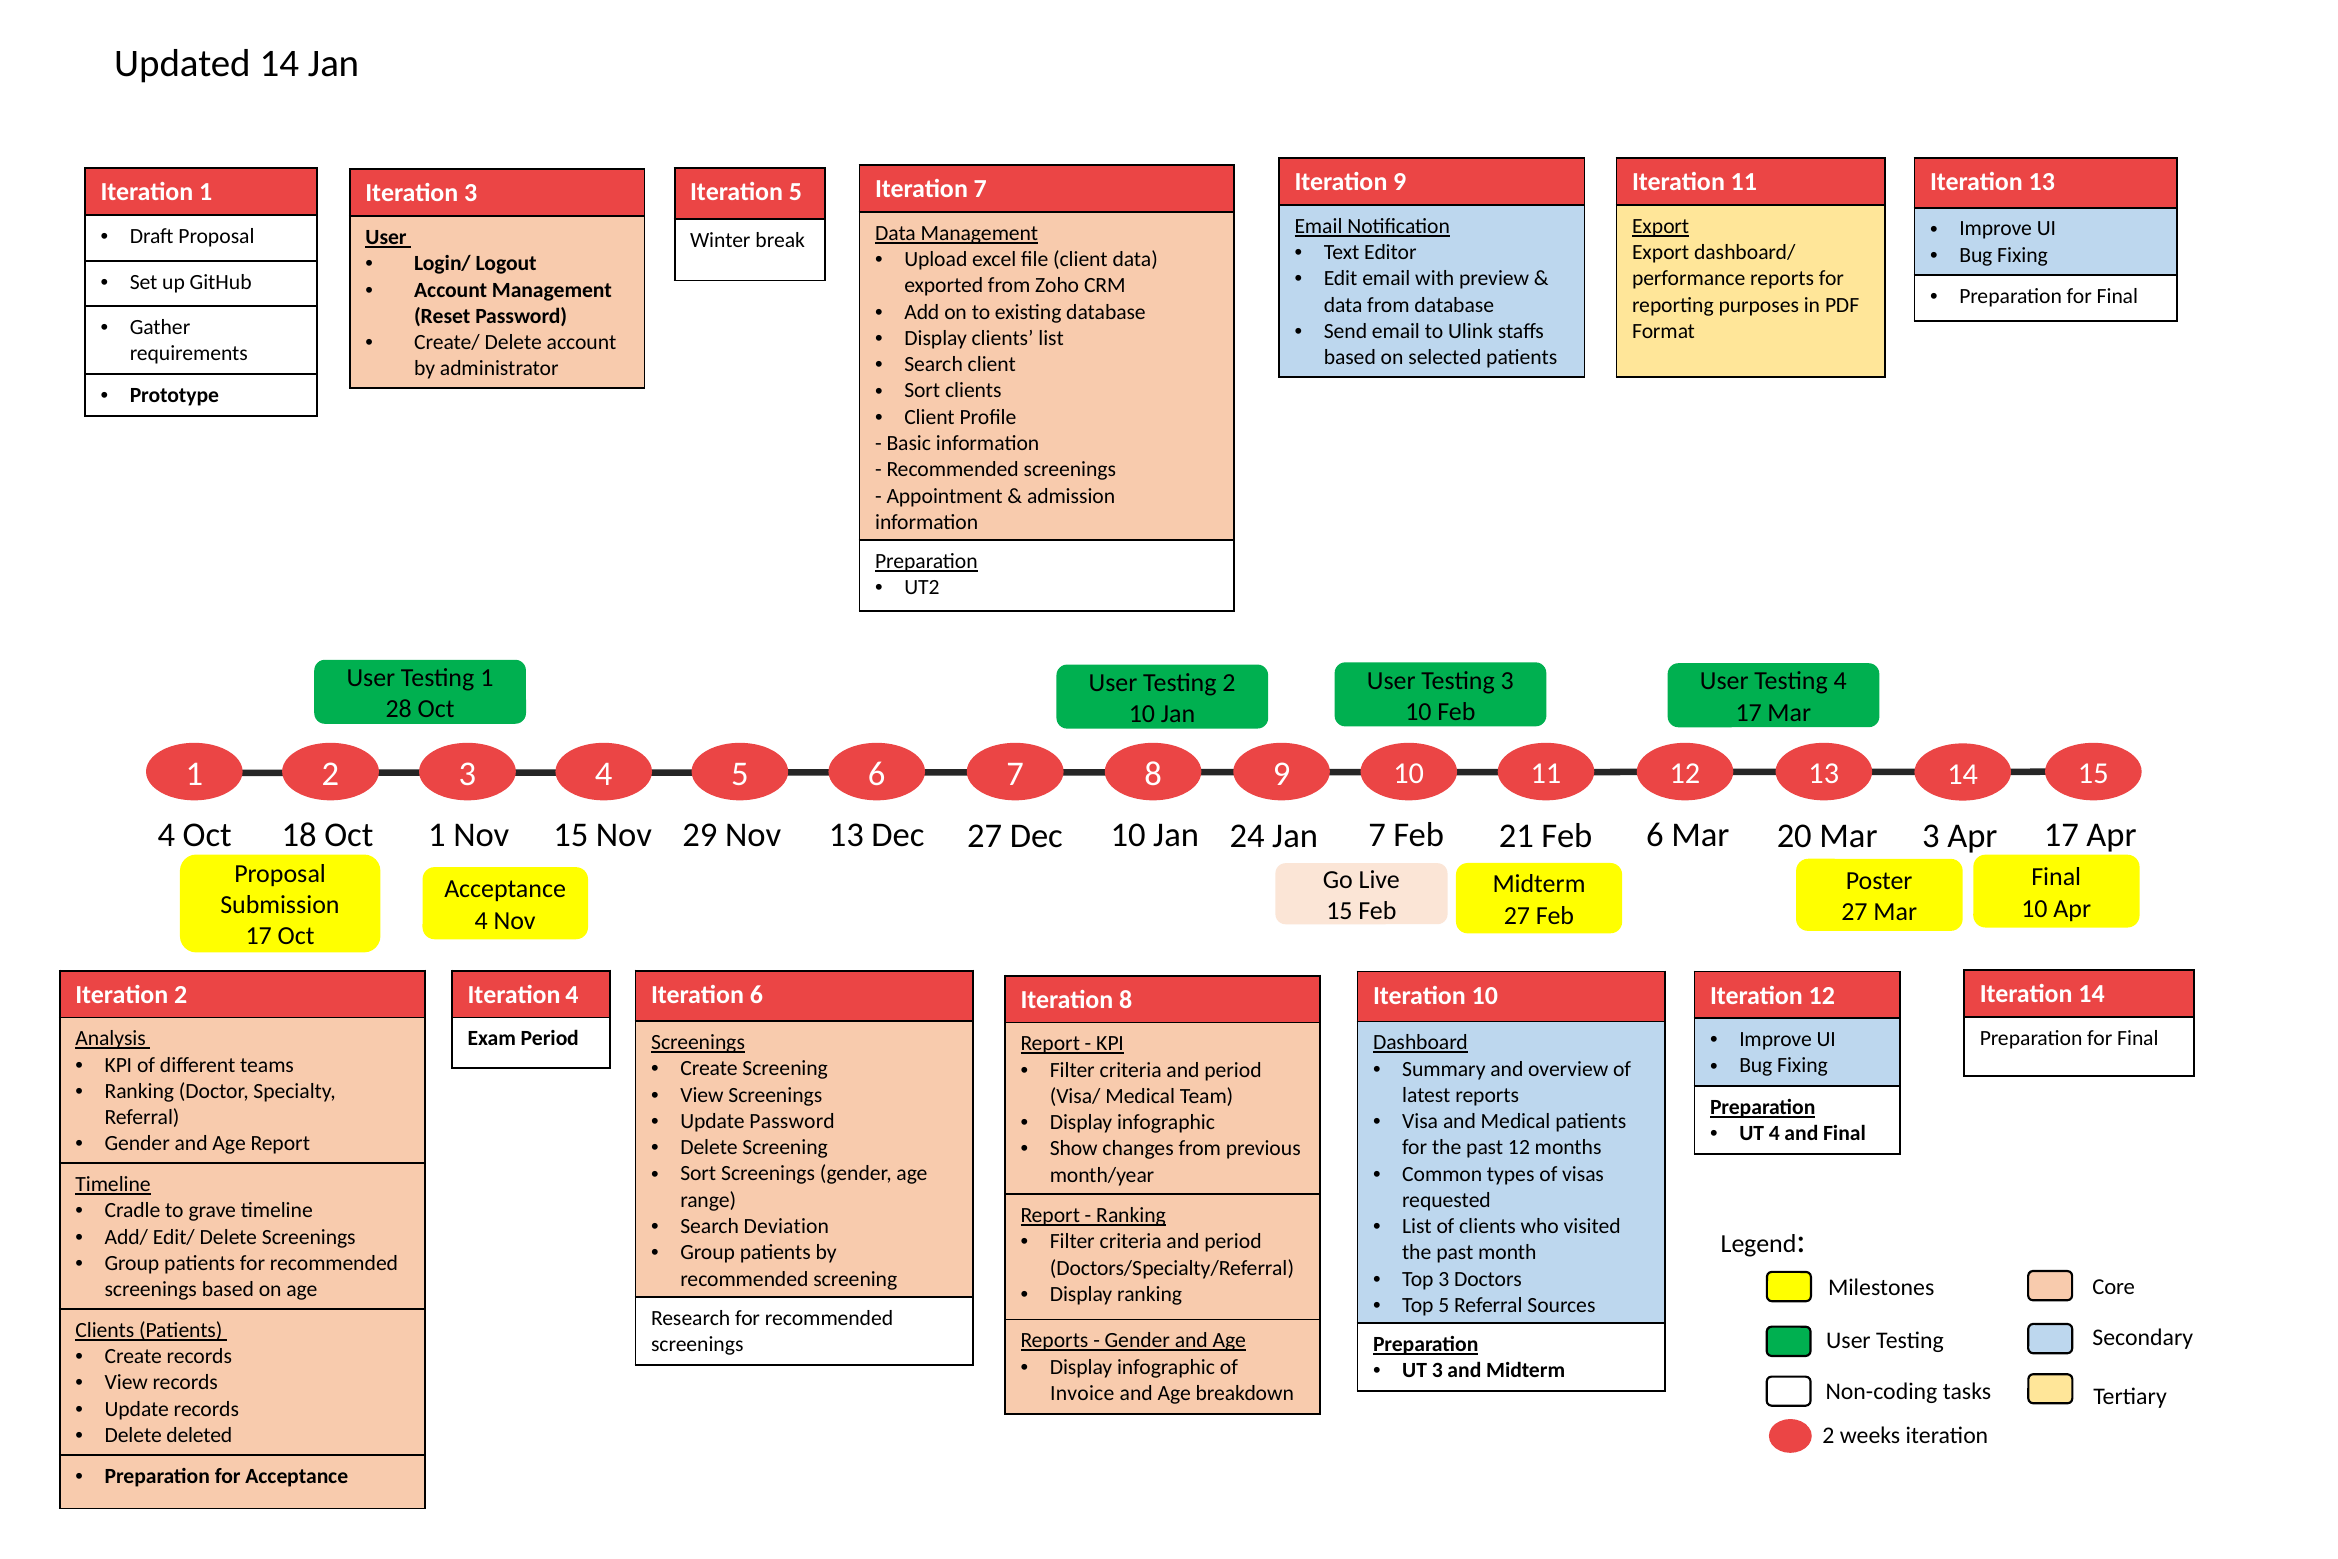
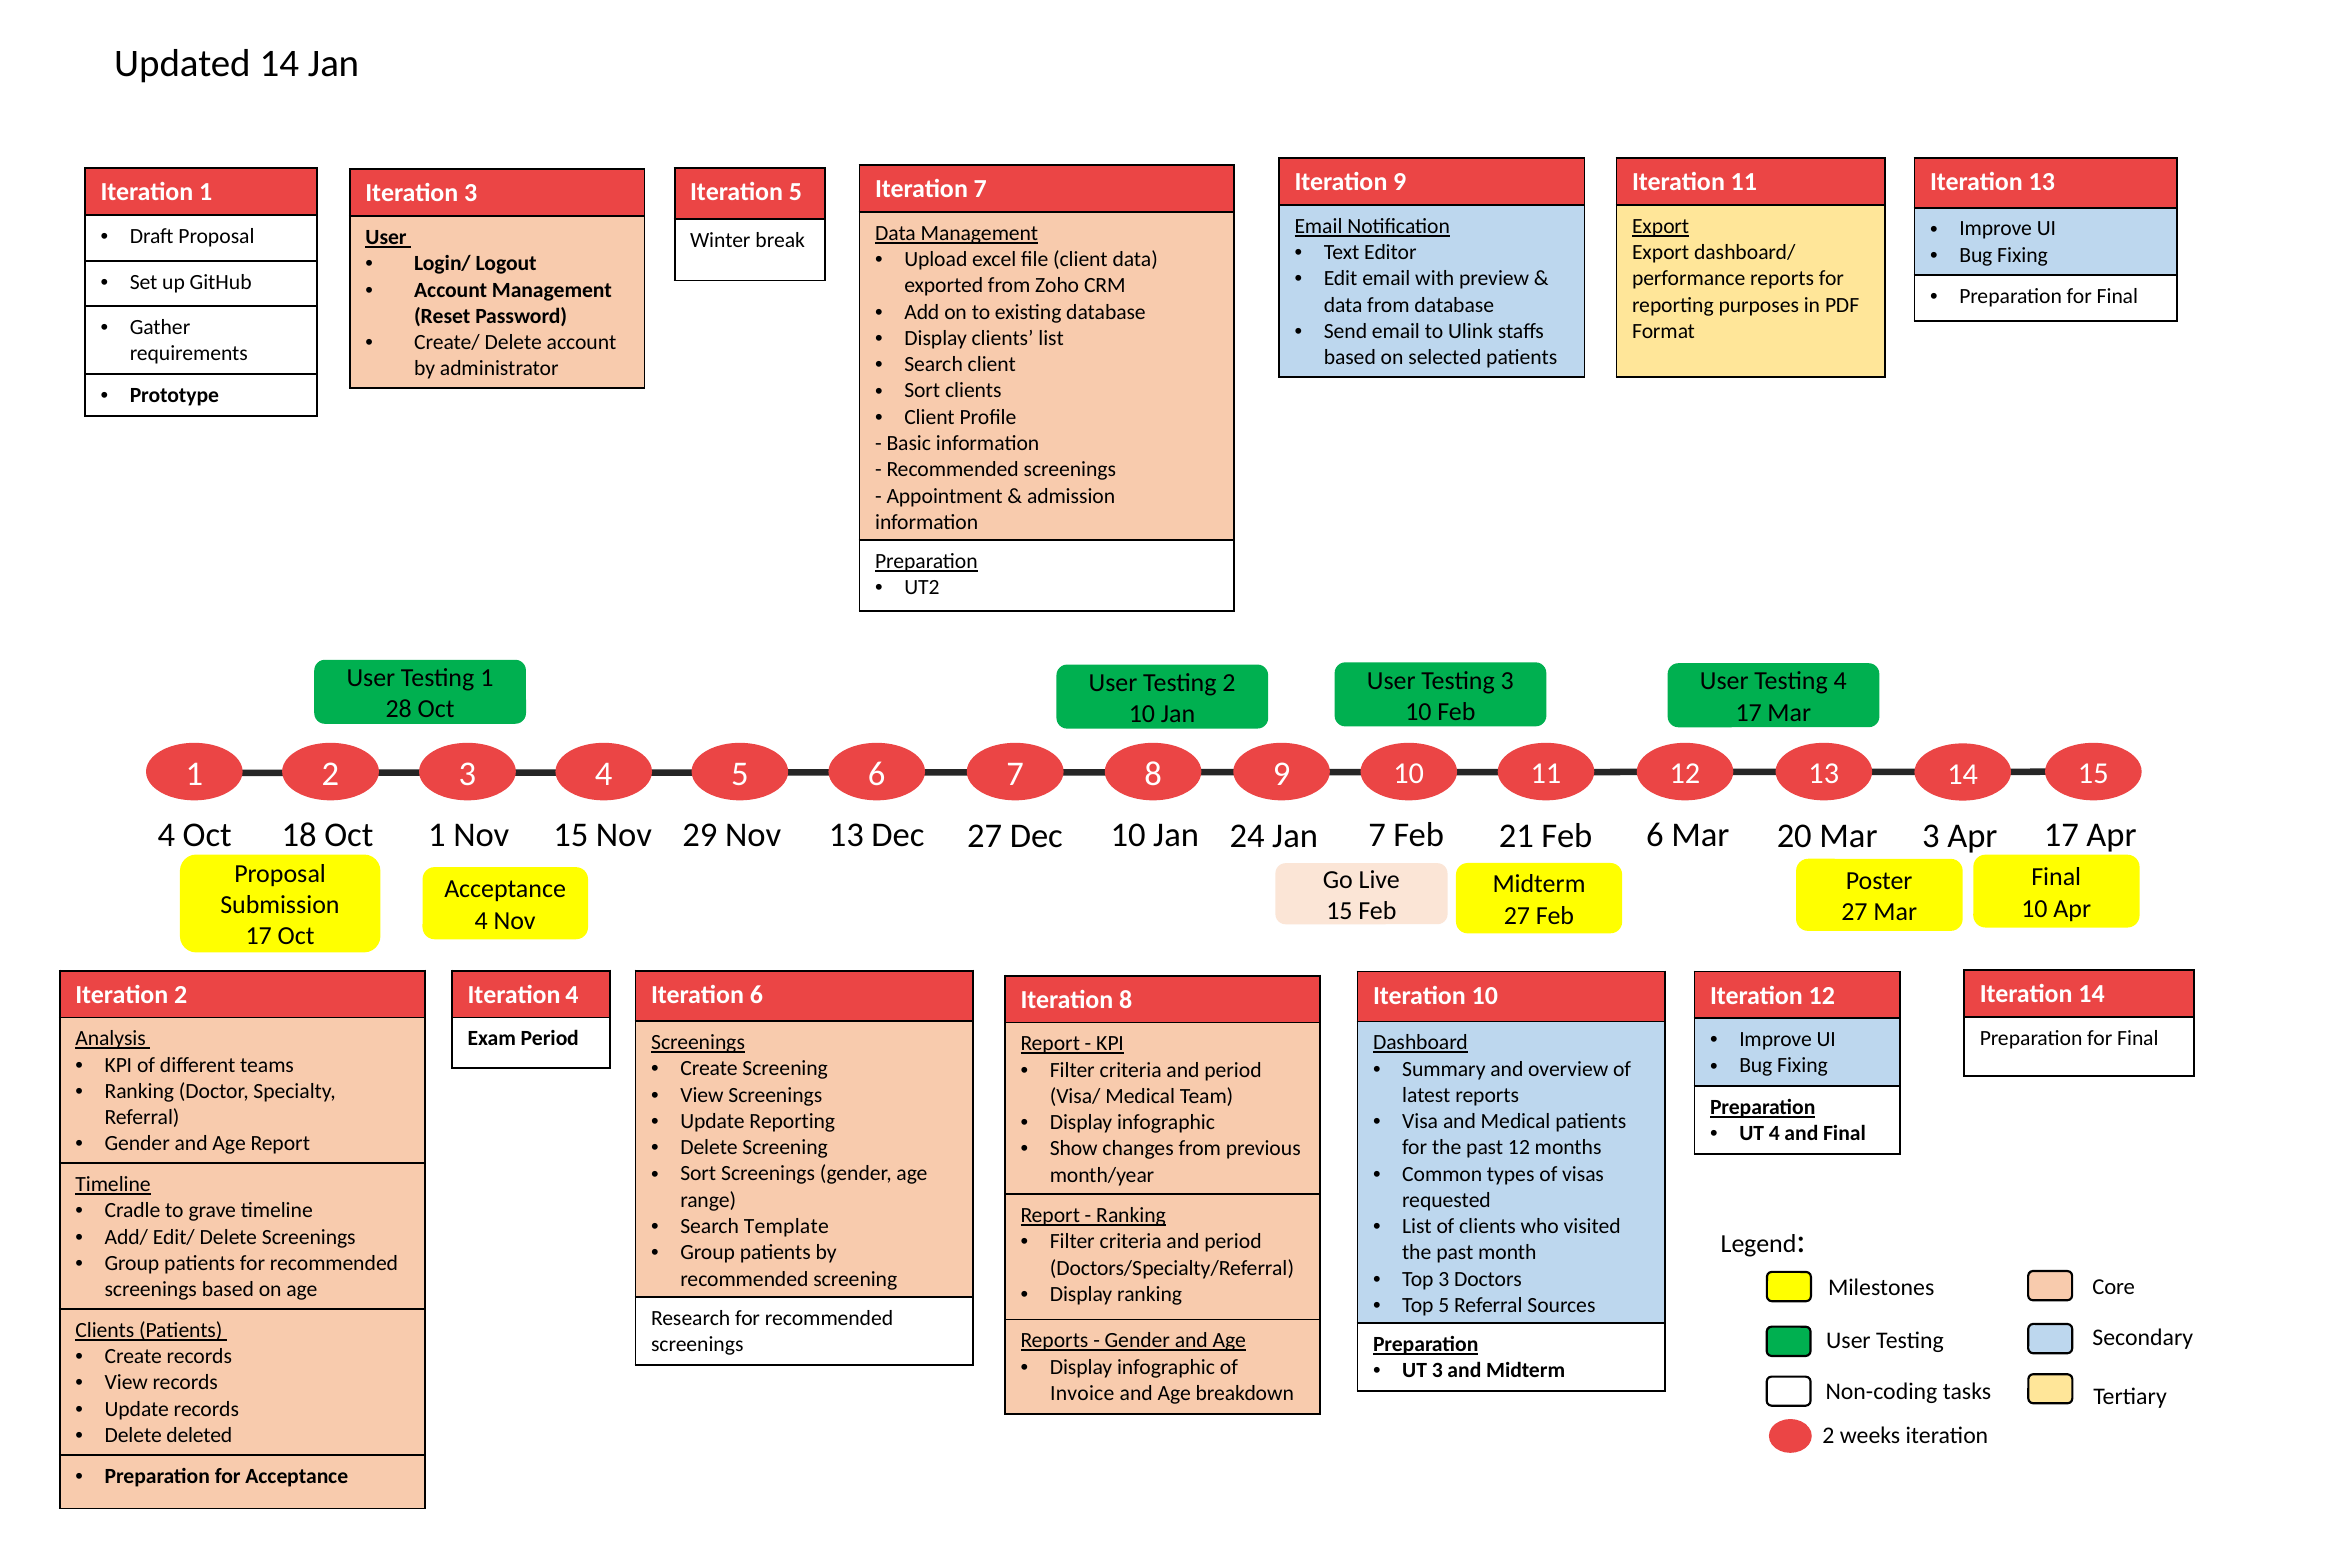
Update Password: Password -> Reporting (792, 1121)
Deviation: Deviation -> Template (786, 1226)
